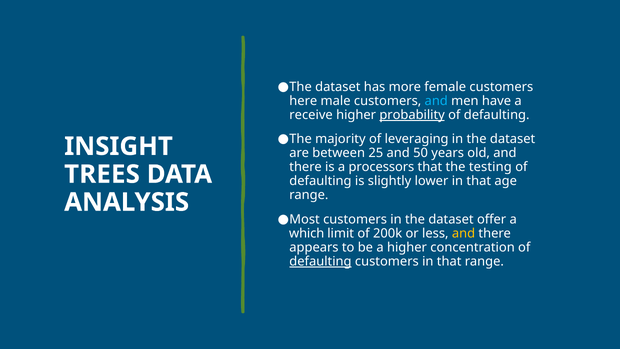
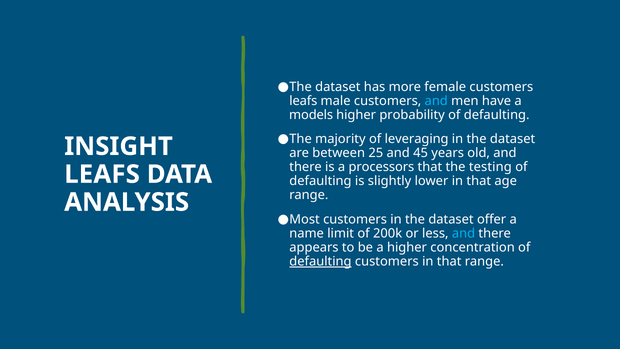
here: here -> leafs (303, 101)
receive: receive -> models (311, 115)
probability underline: present -> none (412, 115)
50: 50 -> 45 (421, 153)
TREES: TREES -> LEAFS (102, 174)
which: which -> name (307, 233)
and colour: yellow -> light blue (464, 233)
